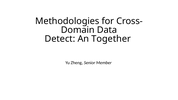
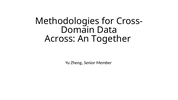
Detect: Detect -> Across (60, 39)
